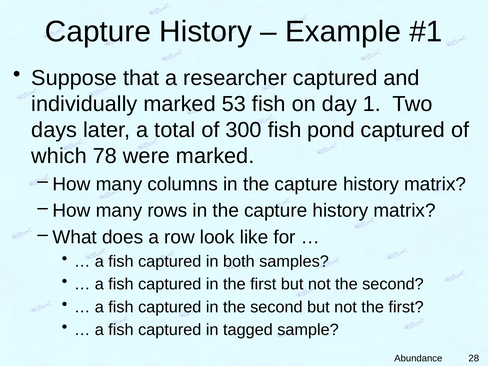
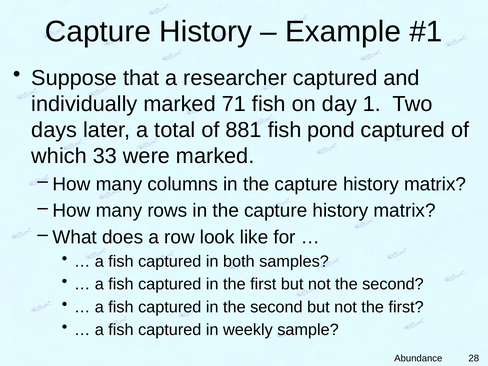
53: 53 -> 71 (234, 104)
300: 300 -> 881 (244, 130)
78: 78 -> 33 (105, 156)
tagged: tagged -> weekly (248, 330)
